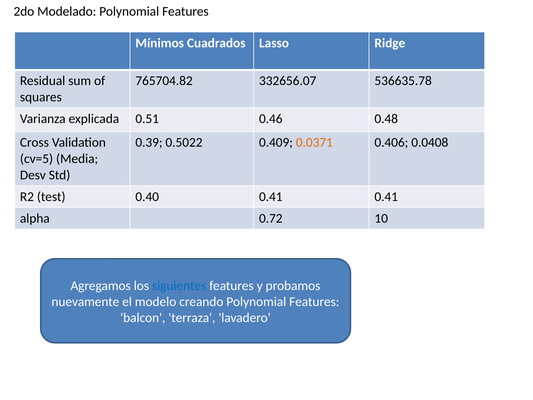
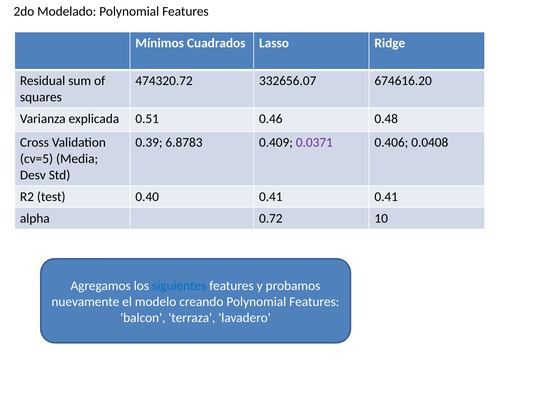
765704.82: 765704.82 -> 474320.72 (164, 81)
536635.78: 536635.78 -> 674616.20 (403, 81)
0.5022: 0.5022 -> 6.8783 (184, 142)
0.0371 colour: orange -> purple (314, 142)
